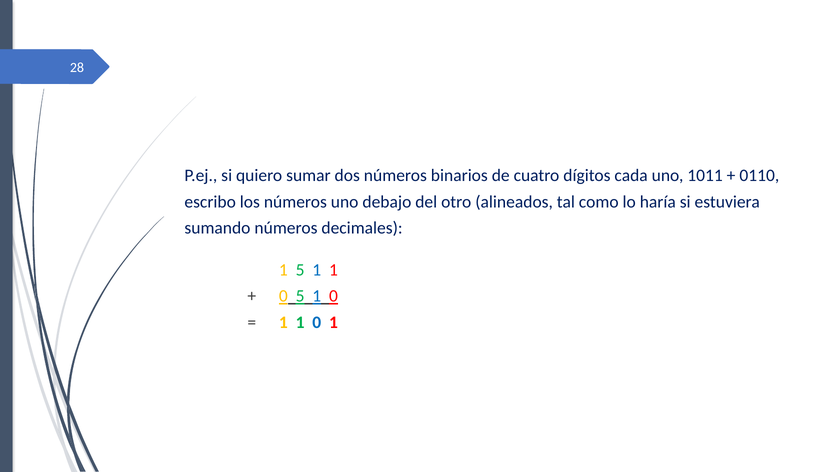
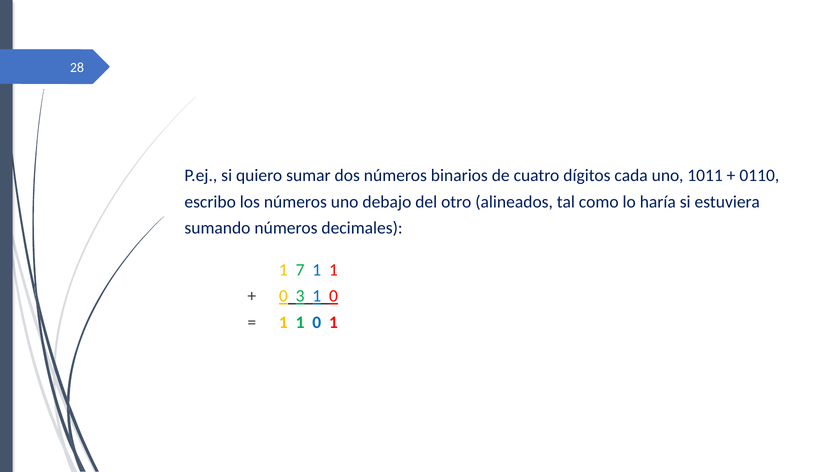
1 5: 5 -> 7 (300, 270)
0 5: 5 -> 3 (300, 296)
